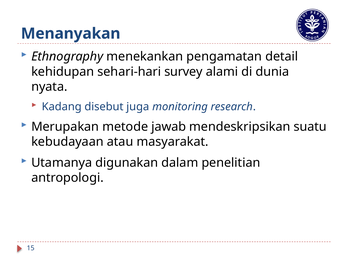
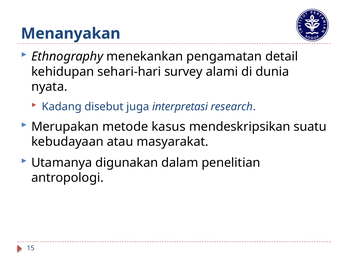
monitoring: monitoring -> interpretasi (180, 107)
jawab: jawab -> kasus (169, 127)
